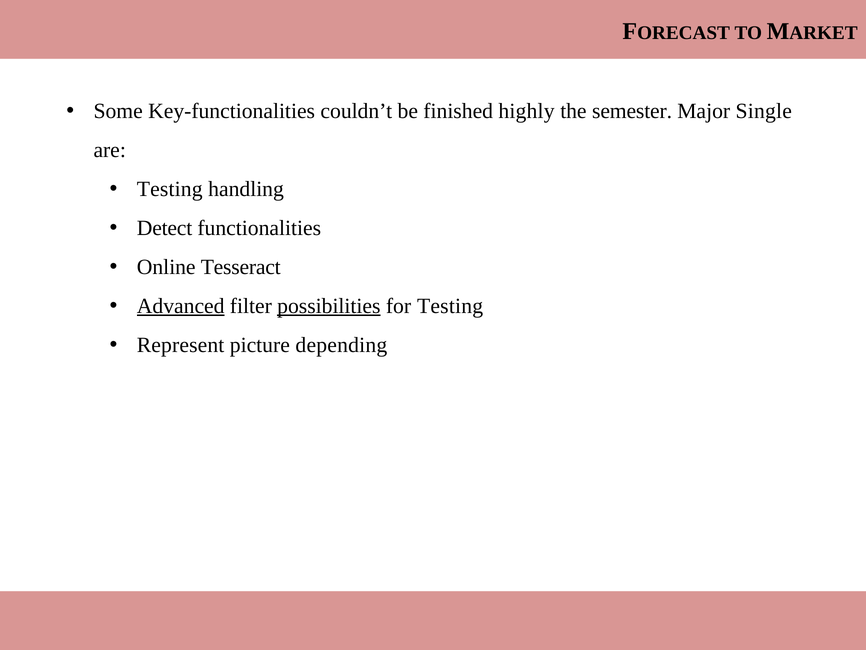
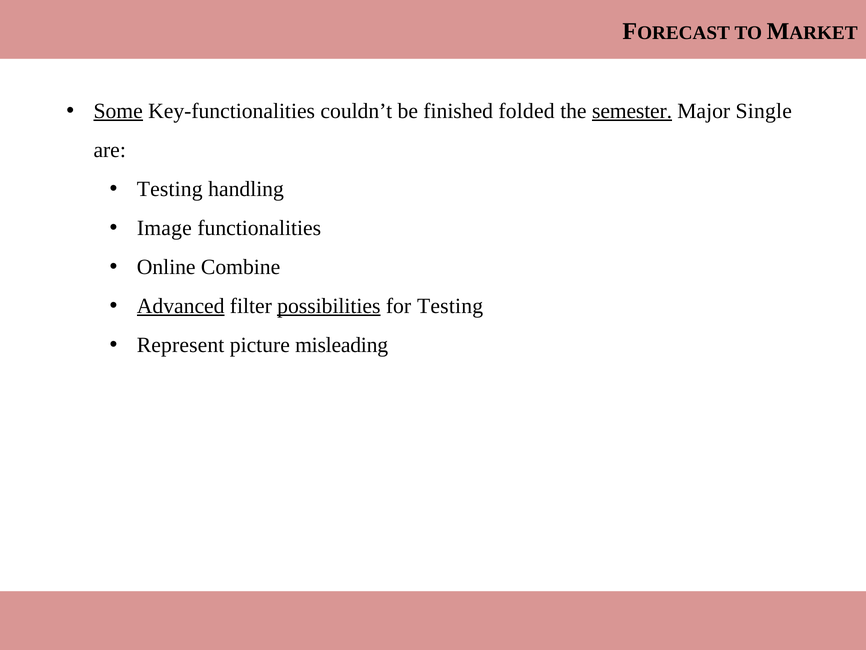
Some underline: none -> present (118, 111)
highly: highly -> folded (527, 111)
semester underline: none -> present (632, 111)
Detect: Detect -> Image (164, 228)
Tesseract: Tesseract -> Combine (241, 267)
depending: depending -> misleading (342, 345)
